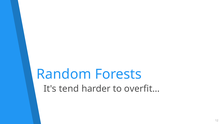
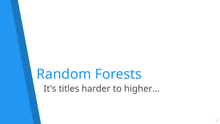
tend: tend -> titles (69, 89)
overfit…: overfit… -> higher… (142, 89)
